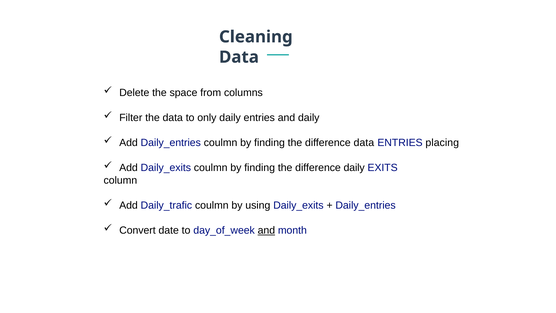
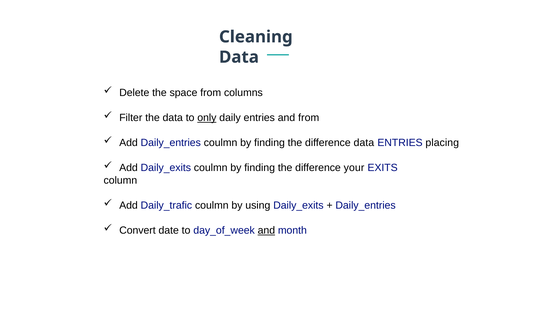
only underline: none -> present (207, 118)
and daily: daily -> from (309, 118)
difference daily: daily -> your (354, 168)
